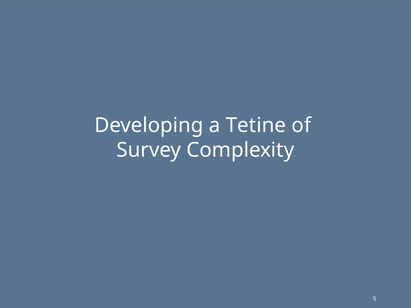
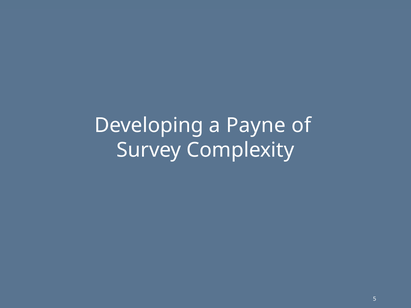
Tetine: Tetine -> Payne (256, 125)
